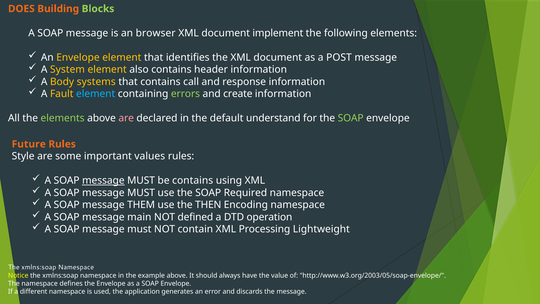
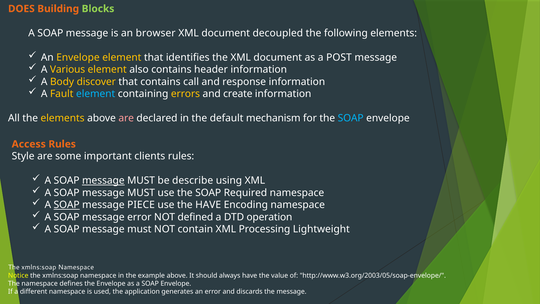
implement: implement -> decoupled (278, 33)
System: System -> Various (68, 70)
systems: systems -> discover (96, 82)
errors colour: light green -> yellow (185, 94)
elements colour: light green -> yellow (63, 118)
understand: understand -> mechanism (273, 118)
SOAP colour: light green -> light blue (351, 118)
Future: Future -> Access (29, 144)
values: values -> clients (150, 156)
be contains: contains -> describe (193, 180)
SOAP underline: none -> present (67, 205)
THEM: THEM -> PIECE (141, 205)
the THEN: THEN -> HAVE (208, 205)
message main: main -> error (139, 217)
